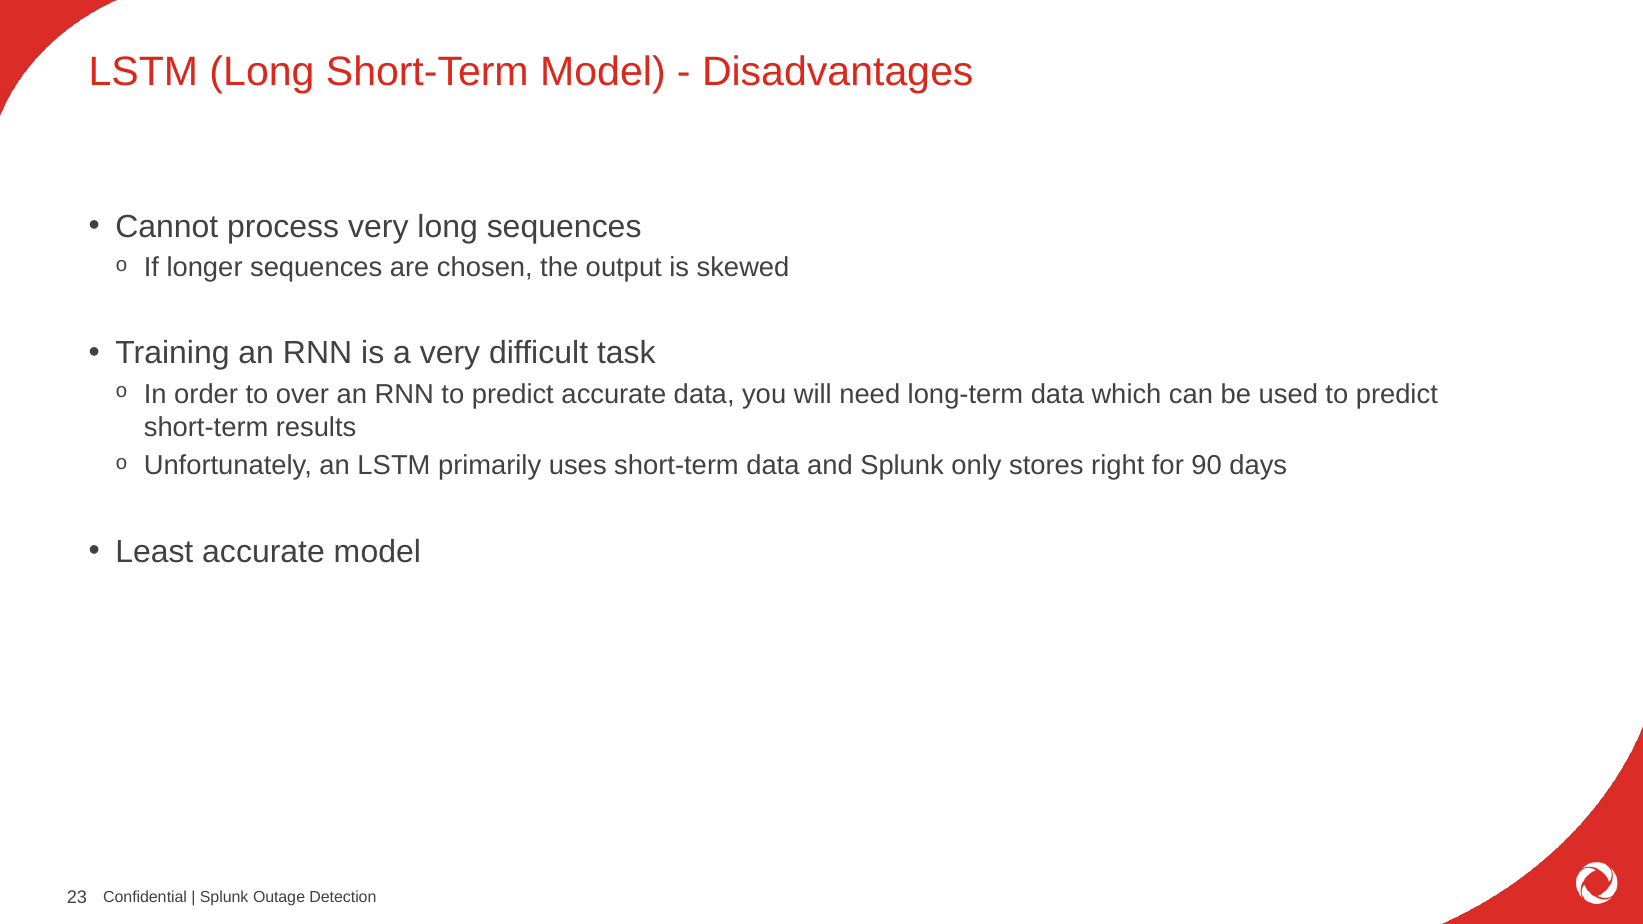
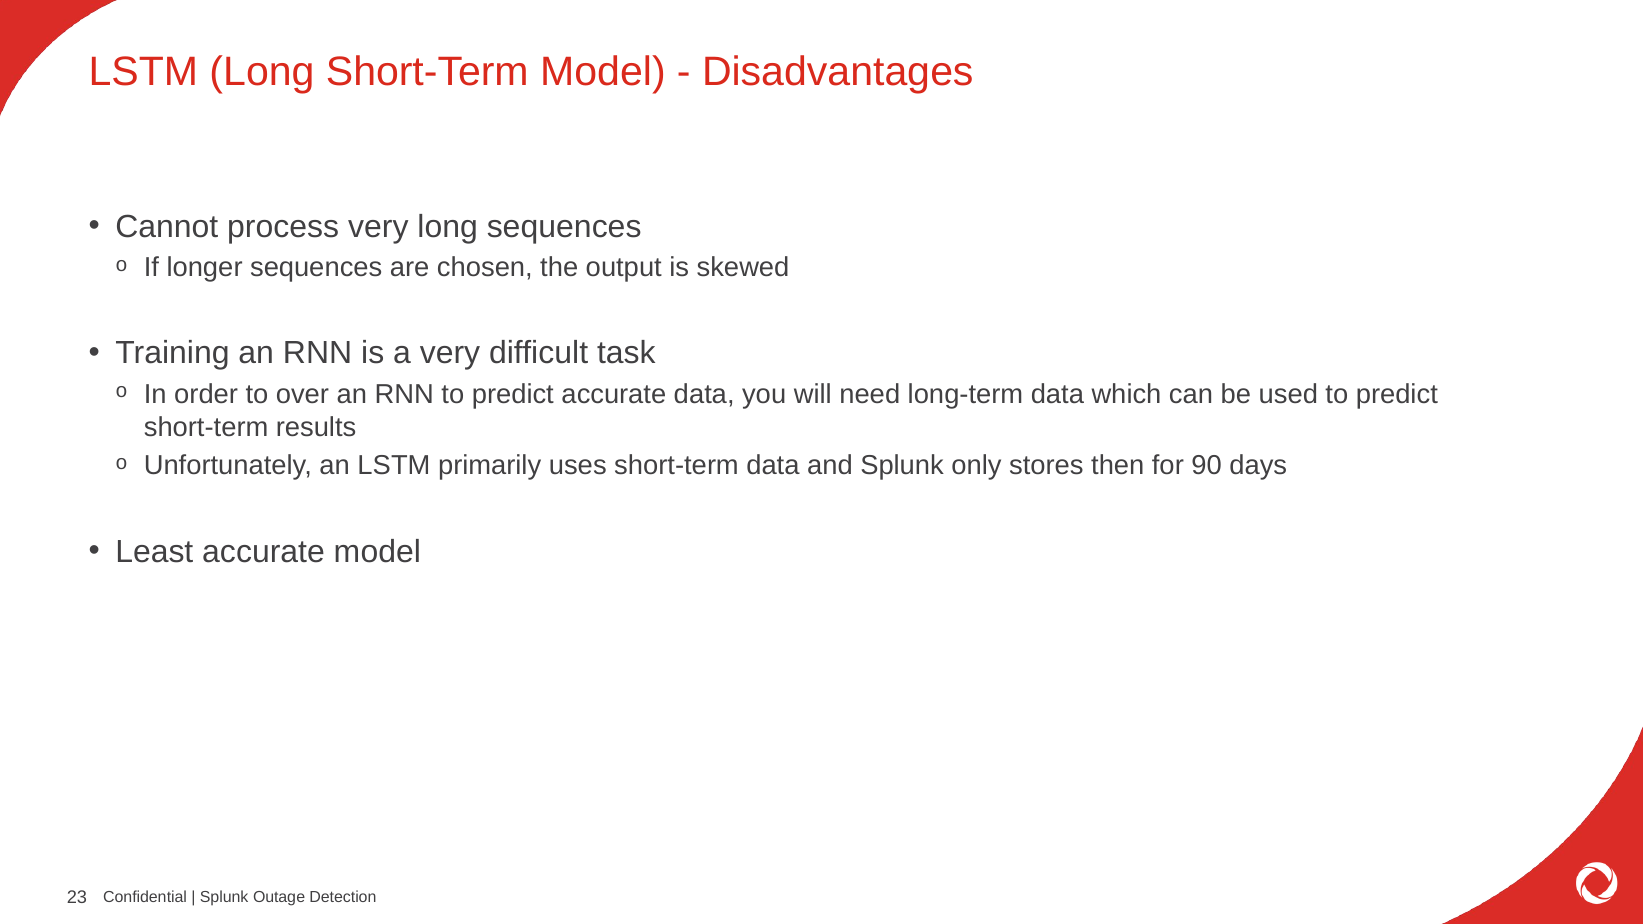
right: right -> then (1118, 466)
